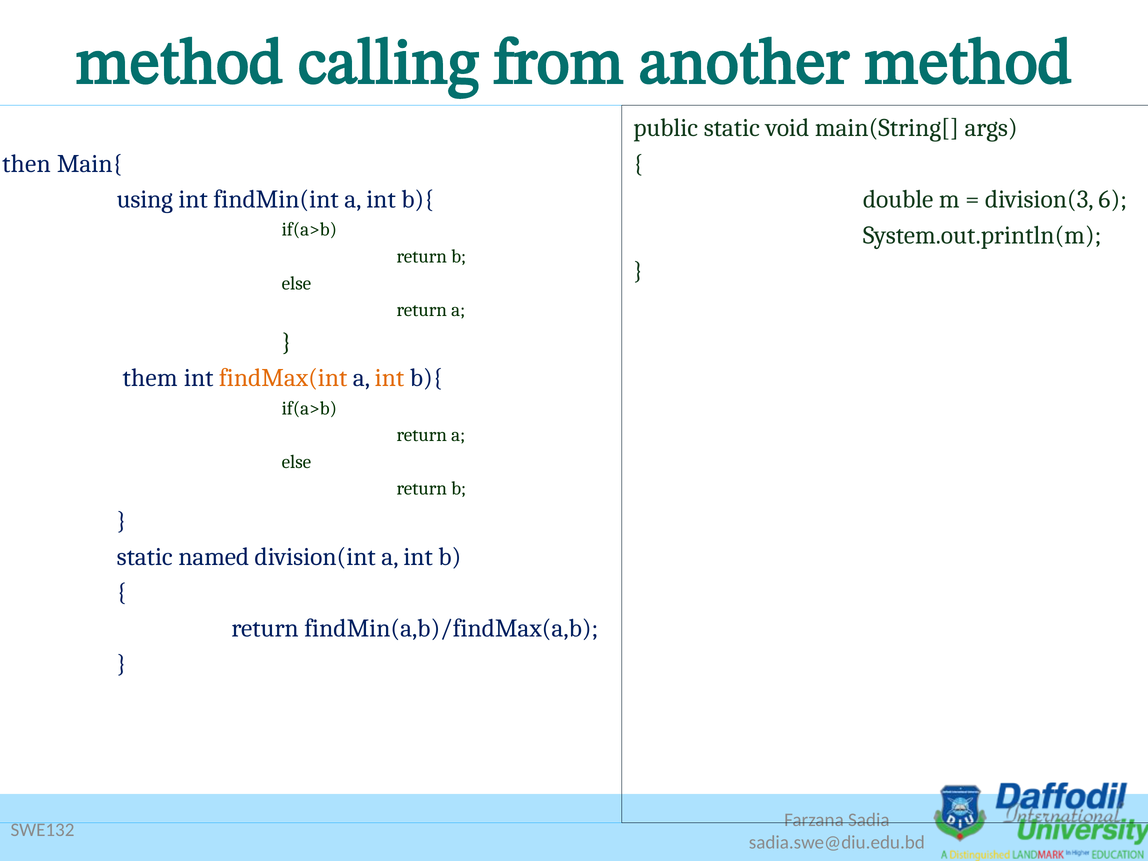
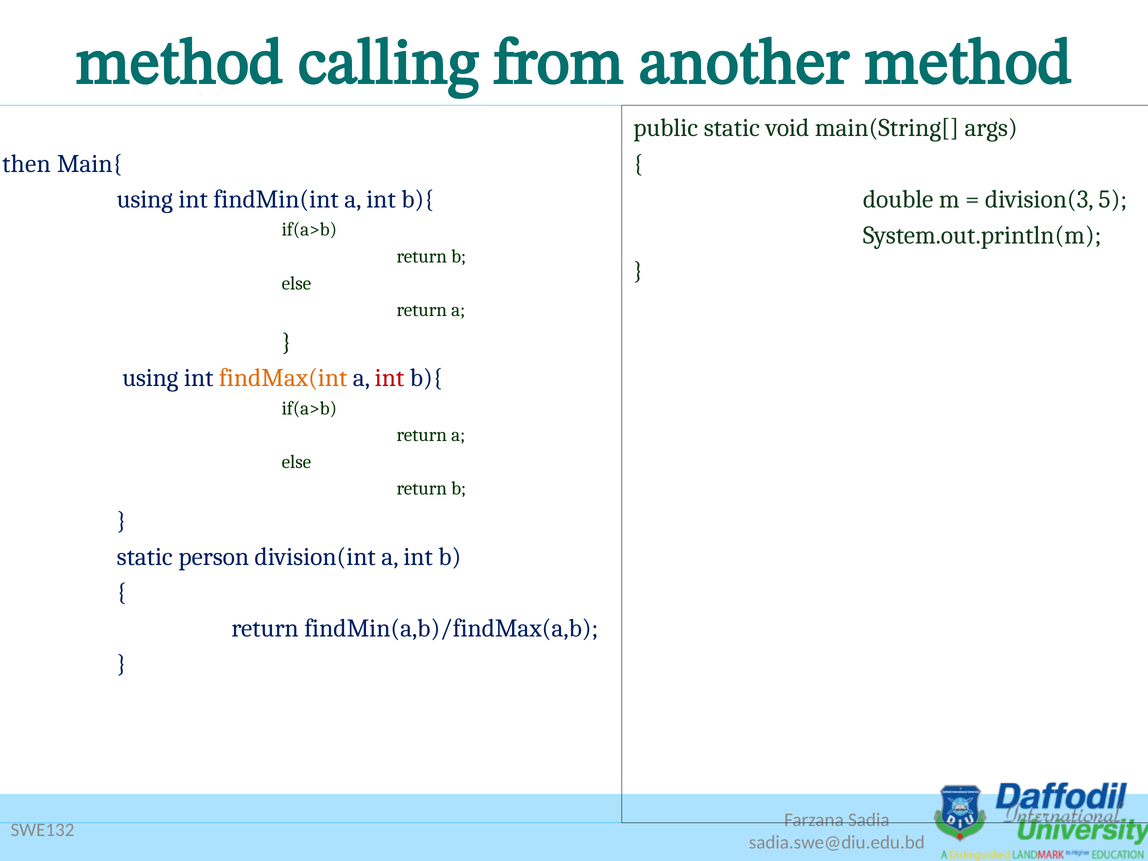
6: 6 -> 5 (1113, 199)
them: them -> using (150, 378)
int colour: orange -> red (389, 378)
named: named -> person (214, 557)
